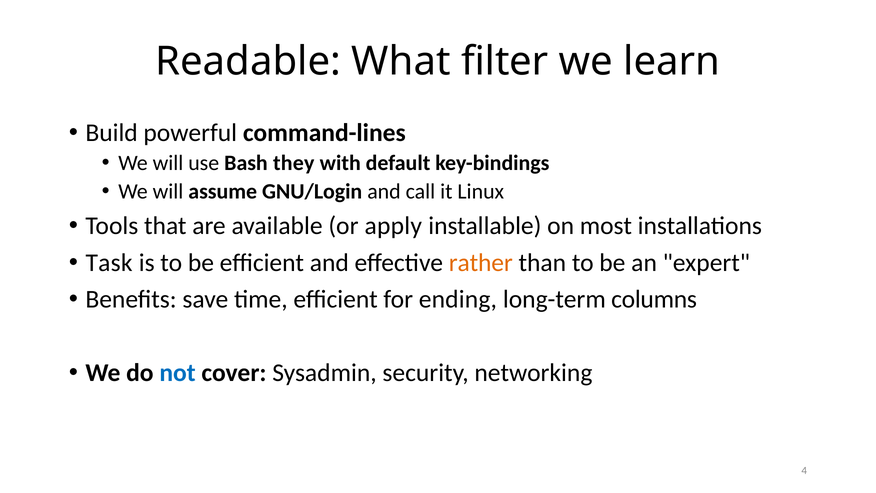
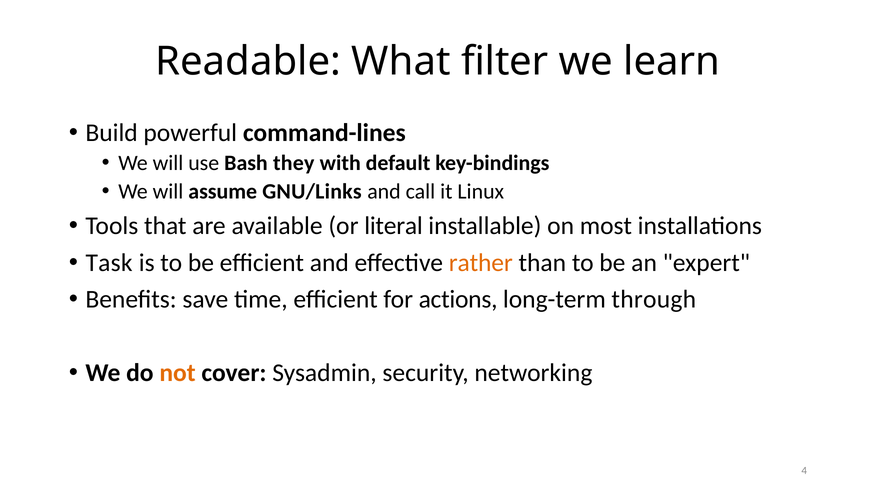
GNU/Login: GNU/Login -> GNU/Links (312, 191)
apply: apply -> literal (394, 226)
ending: ending -> actions (458, 299)
columns: columns -> through (654, 299)
not colour: blue -> orange (178, 373)
